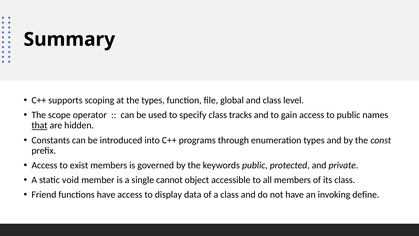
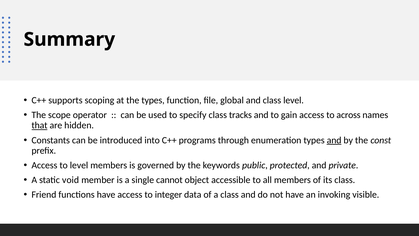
to public: public -> across (349, 115)
and underline: none -> present (334, 140)
to exist: exist -> level (79, 165)
display: display -> integer (168, 195)
define: define -> visible (366, 195)
